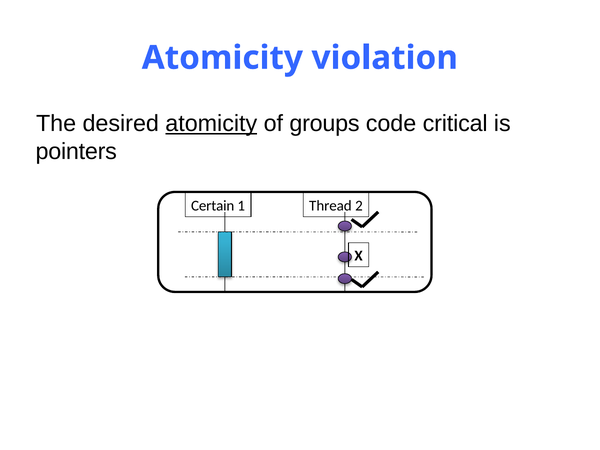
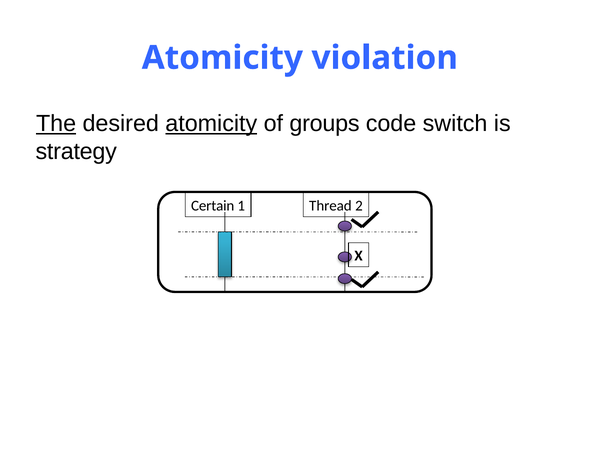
The underline: none -> present (56, 124)
critical: critical -> switch (455, 124)
pointers: pointers -> strategy (76, 152)
